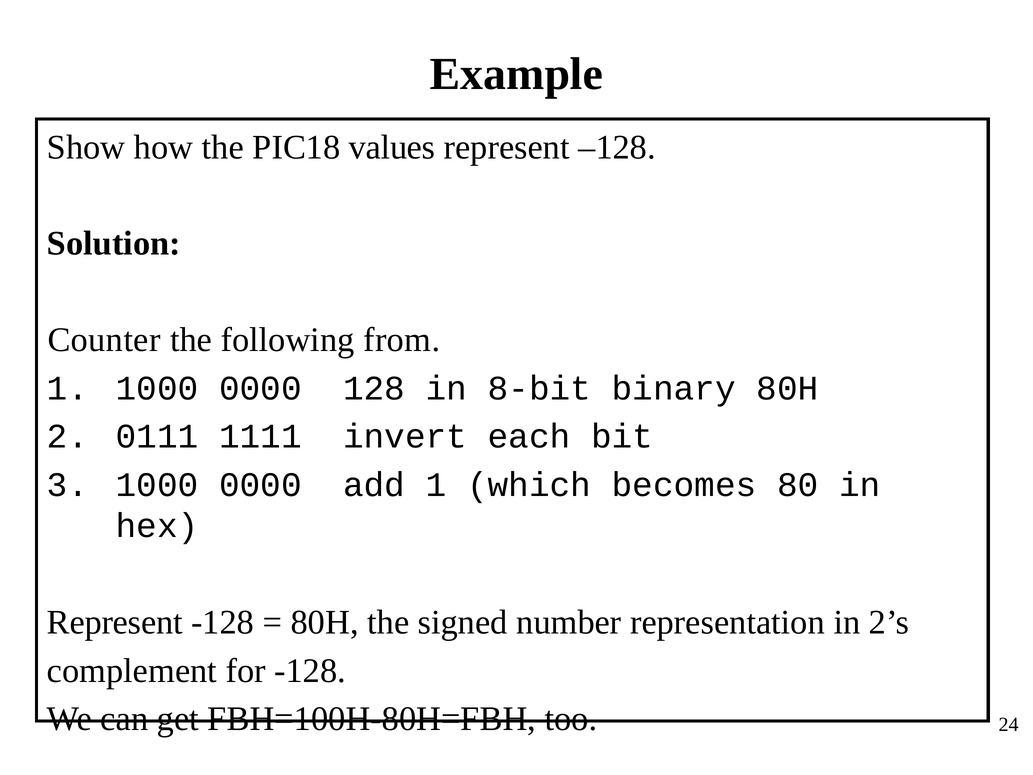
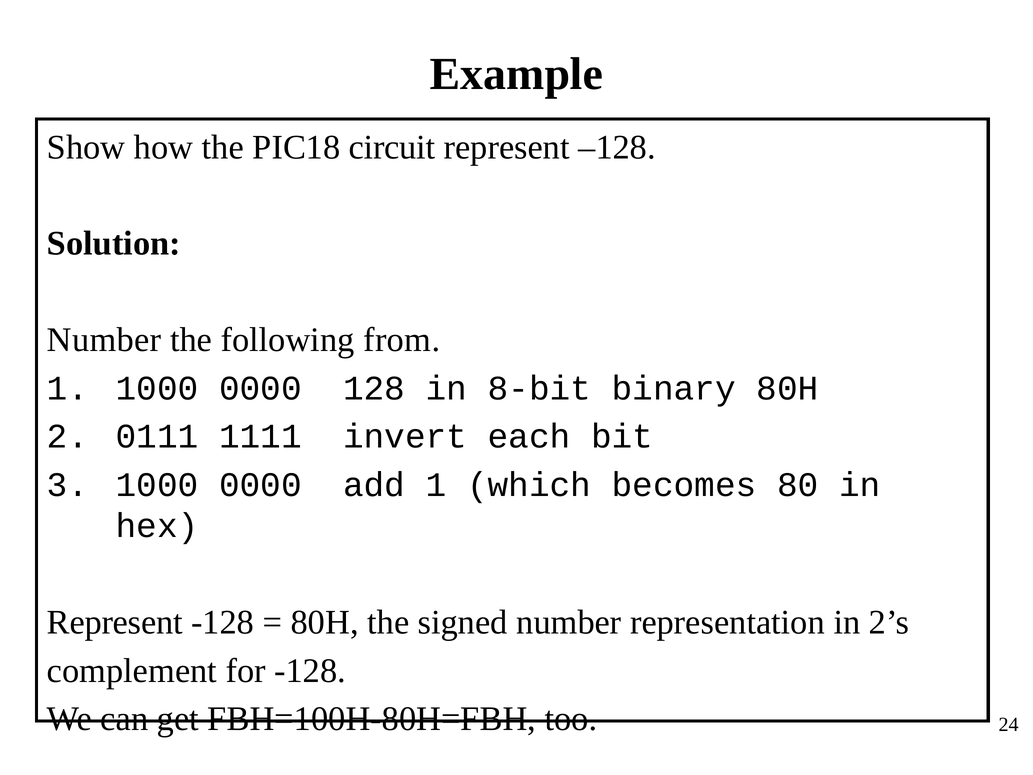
values: values -> circuit (392, 147)
Counter: Counter -> Number (104, 340)
